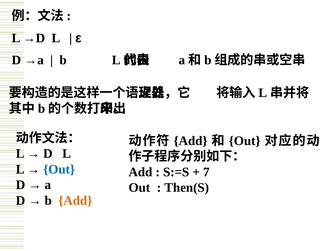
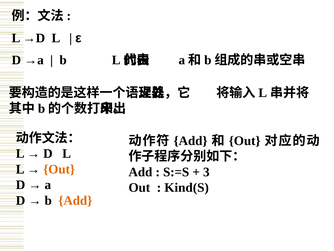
Out colour: blue -> orange (59, 169)
7: 7 -> 3 (206, 172)
Then(S: Then(S -> Kind(S (187, 187)
